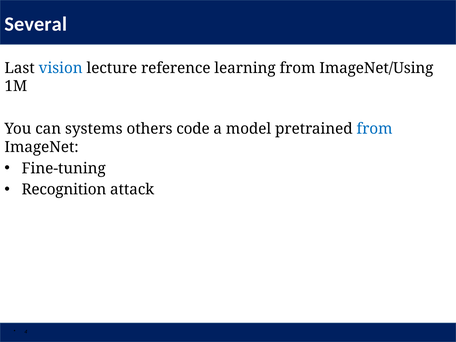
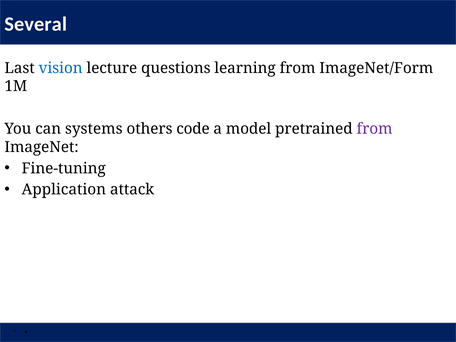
reference: reference -> questions (176, 68)
ImageNet/Using: ImageNet/Using -> ImageNet/Form (376, 68)
from colour: blue -> purple (375, 129)
Recognition: Recognition -> Application (64, 190)
